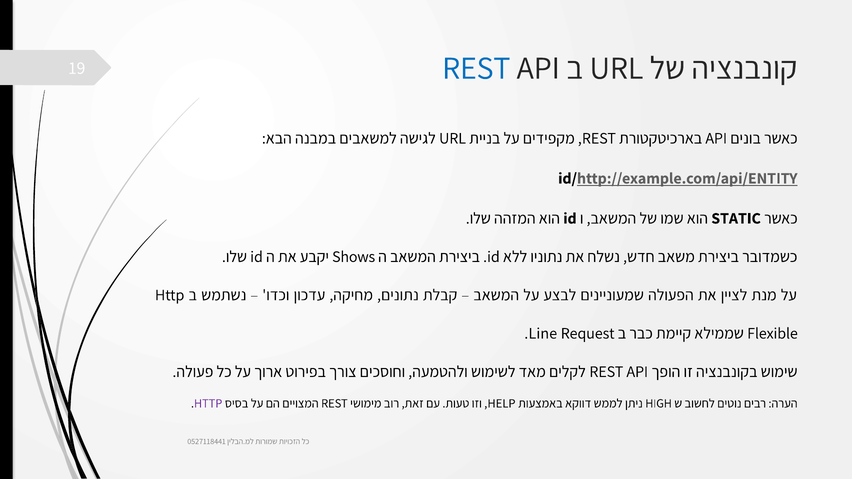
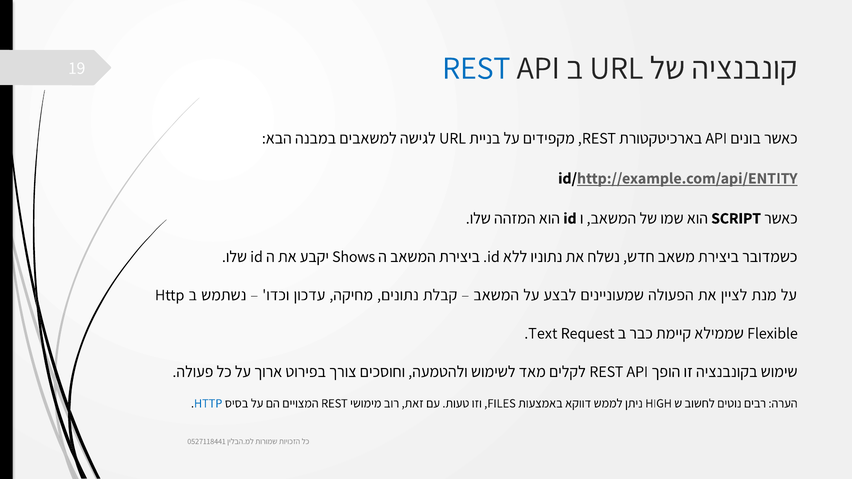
STATIC: STATIC -> SCRIPT (736, 218)
Line: Line -> Text (543, 333)
HTTP colour: purple -> blue (208, 404)
HELP: HELP -> FILES (502, 404)
